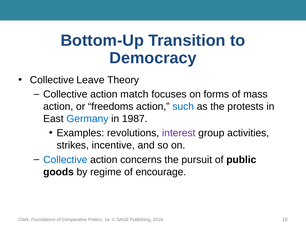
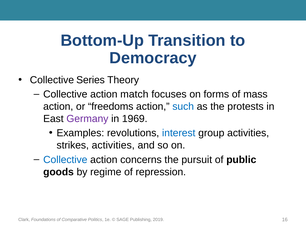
Leave: Leave -> Series (91, 80)
Germany colour: blue -> purple (87, 119)
1987: 1987 -> 1969 (135, 119)
interest colour: purple -> blue (179, 133)
strikes incentive: incentive -> activities (113, 145)
encourage: encourage -> repression (161, 172)
